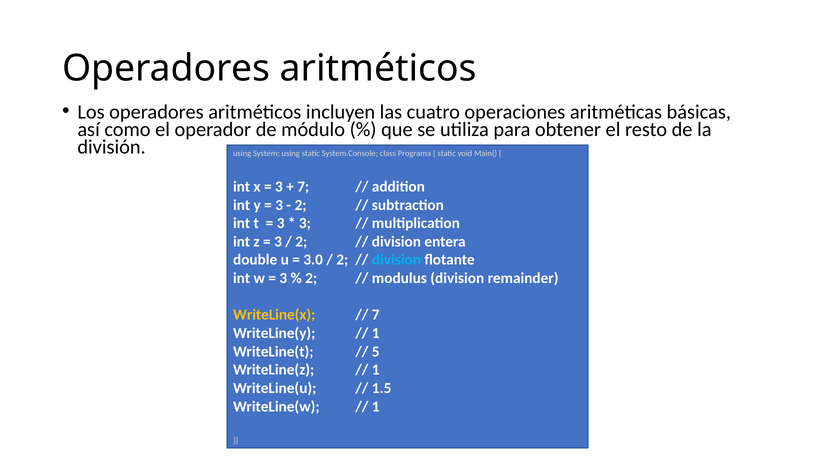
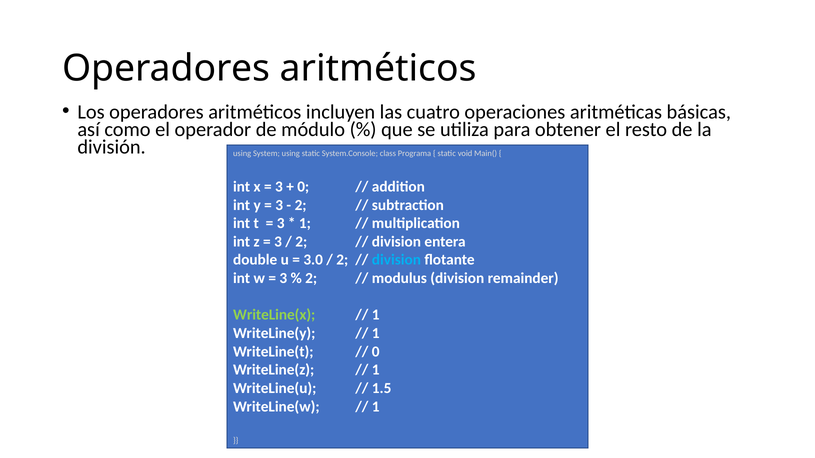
7: 7 -> 0 (303, 187)
3: 3 -> 1 (305, 223)
WriteLine(x colour: yellow -> light green (274, 315)
7: 7 -> 1 (376, 315)
5: 5 -> 0 (376, 352)
